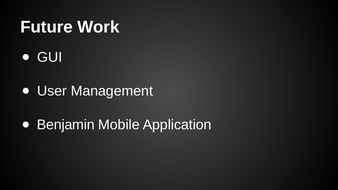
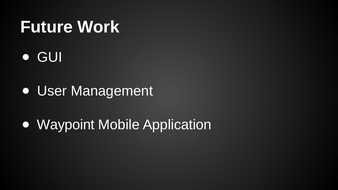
Benjamin: Benjamin -> Waypoint (66, 125)
